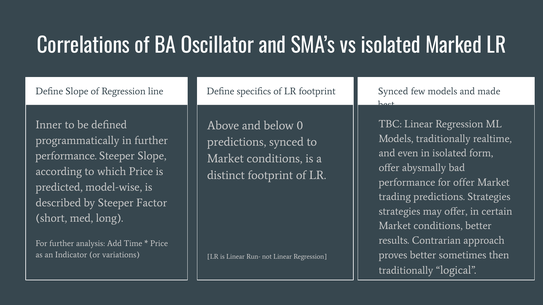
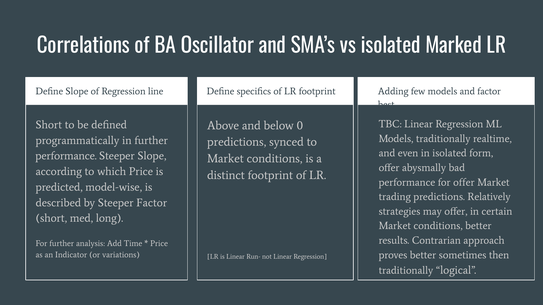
Synced: Synced -> Adding (393, 91)
and made: made -> factor (489, 91)
Inner: Inner -> Short (49, 125)
predictions Strategies: Strategies -> Relatively (489, 197)
